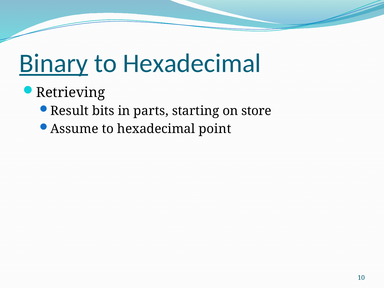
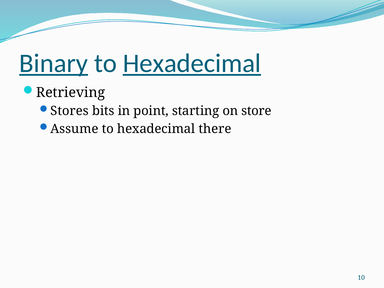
Hexadecimal underline: none -> present (192, 63)
Result: Result -> Stores (70, 111)
parts: parts -> point (151, 111)
point: point -> there (215, 129)
